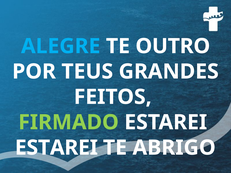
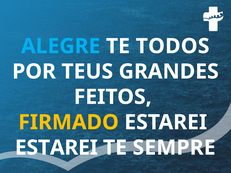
OUTRO: OUTRO -> TODOS (173, 46)
FIRMADO colour: light green -> yellow (69, 122)
ABRIGO: ABRIGO -> SEMPRE (174, 148)
